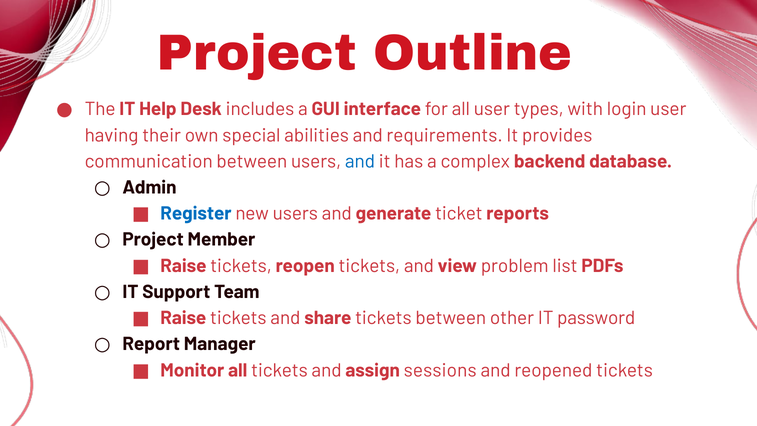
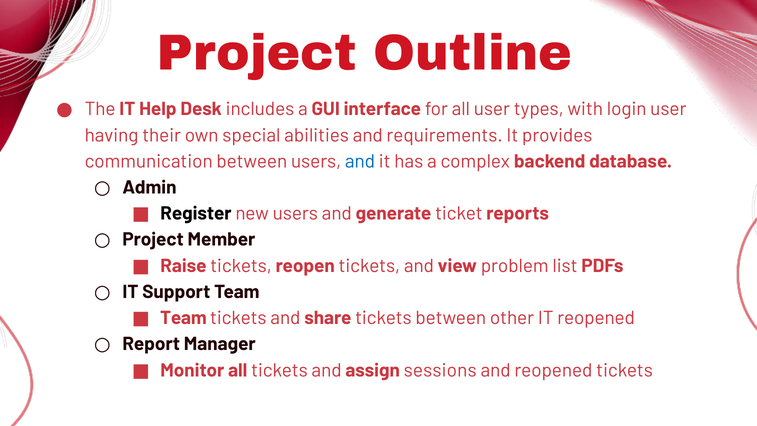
Register colour: blue -> black (196, 214)
Raise: Raise -> Team (183, 318)
IT password: password -> reopened (596, 318)
